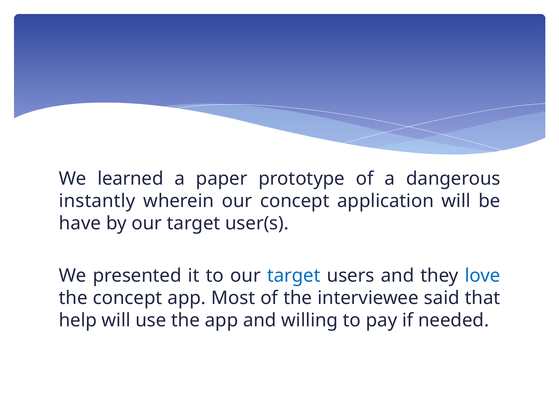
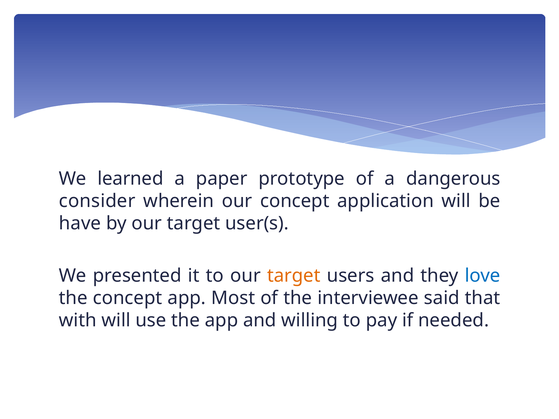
instantly: instantly -> consider (97, 201)
target colour: blue -> orange (294, 276)
help: help -> with (78, 320)
